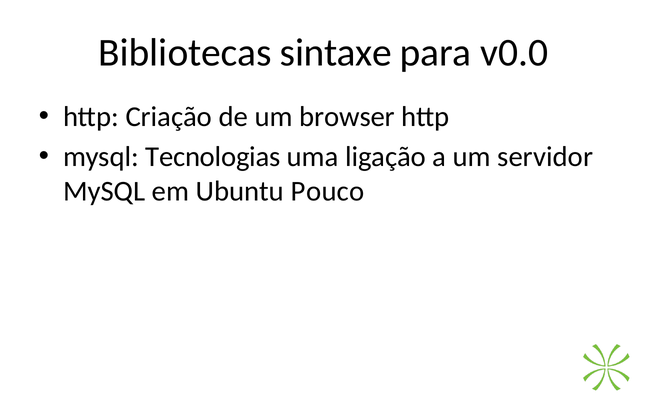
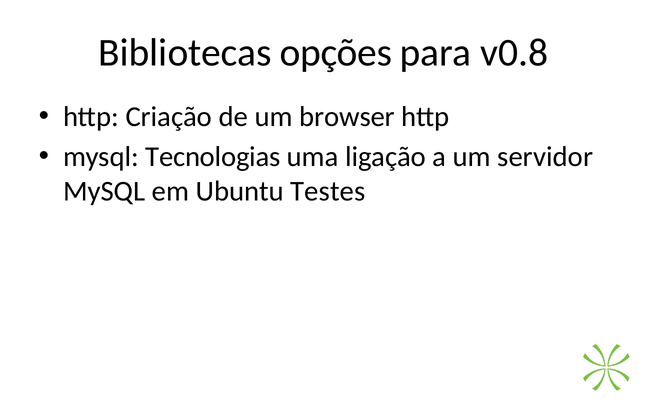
sintaxe: sintaxe -> opções (336, 53)
v0.0: v0.0 -> v0.8 (514, 53)
Pouco: Pouco -> Testes (328, 192)
